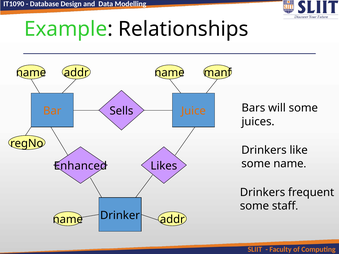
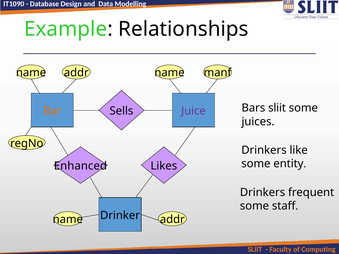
Juice colour: orange -> purple (194, 111)
Bars will: will -> sliit (277, 108)
some name: name -> entity (288, 164)
